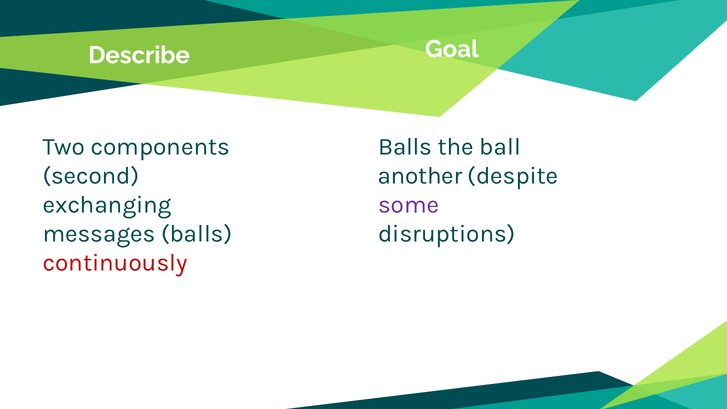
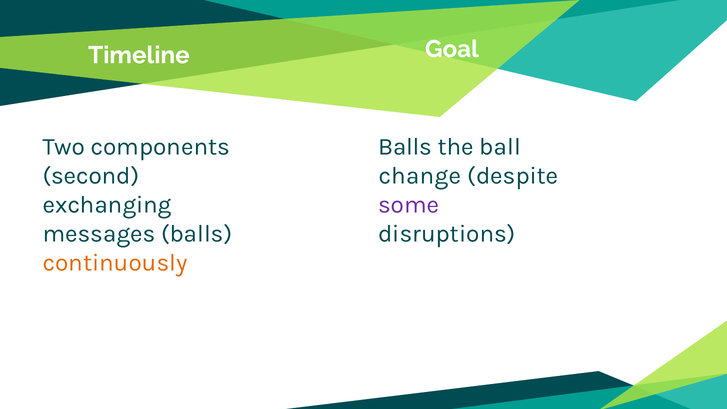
Describe: Describe -> Timeline (139, 55)
another: another -> change (420, 176)
continuously colour: red -> orange (115, 263)
